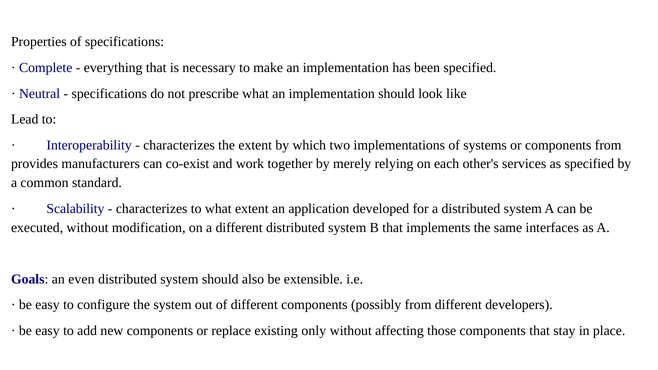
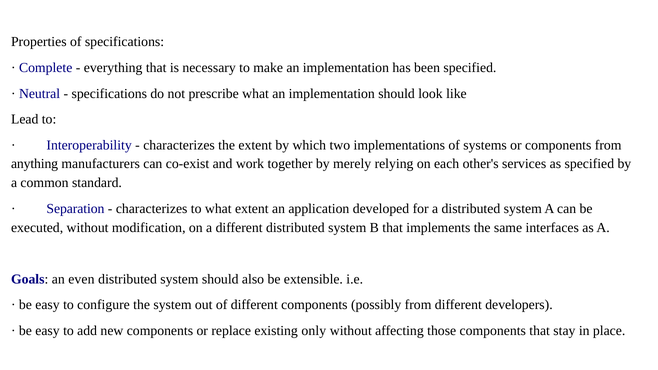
provides: provides -> anything (35, 164)
Scalability: Scalability -> Separation (75, 209)
